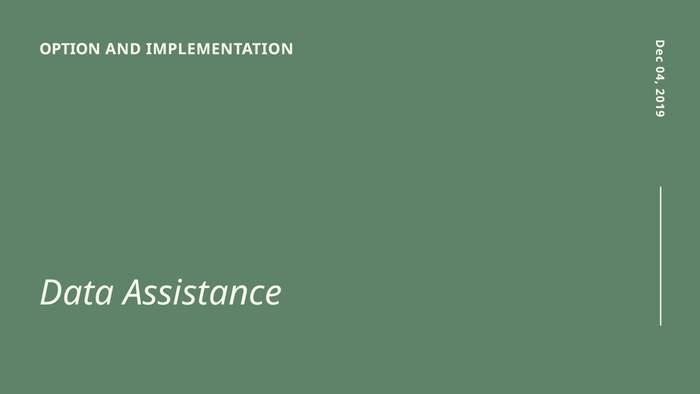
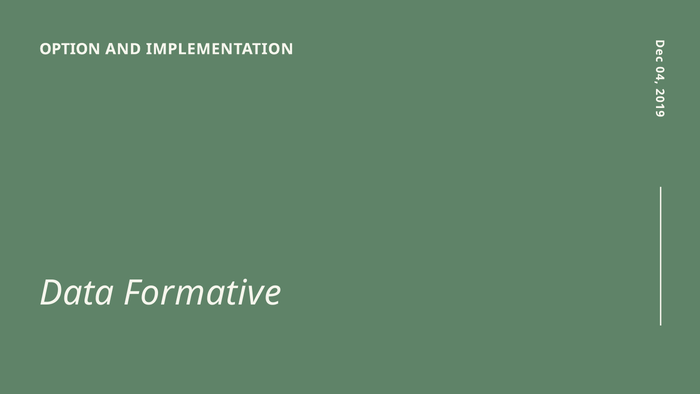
Assistance: Assistance -> Formative (202, 293)
